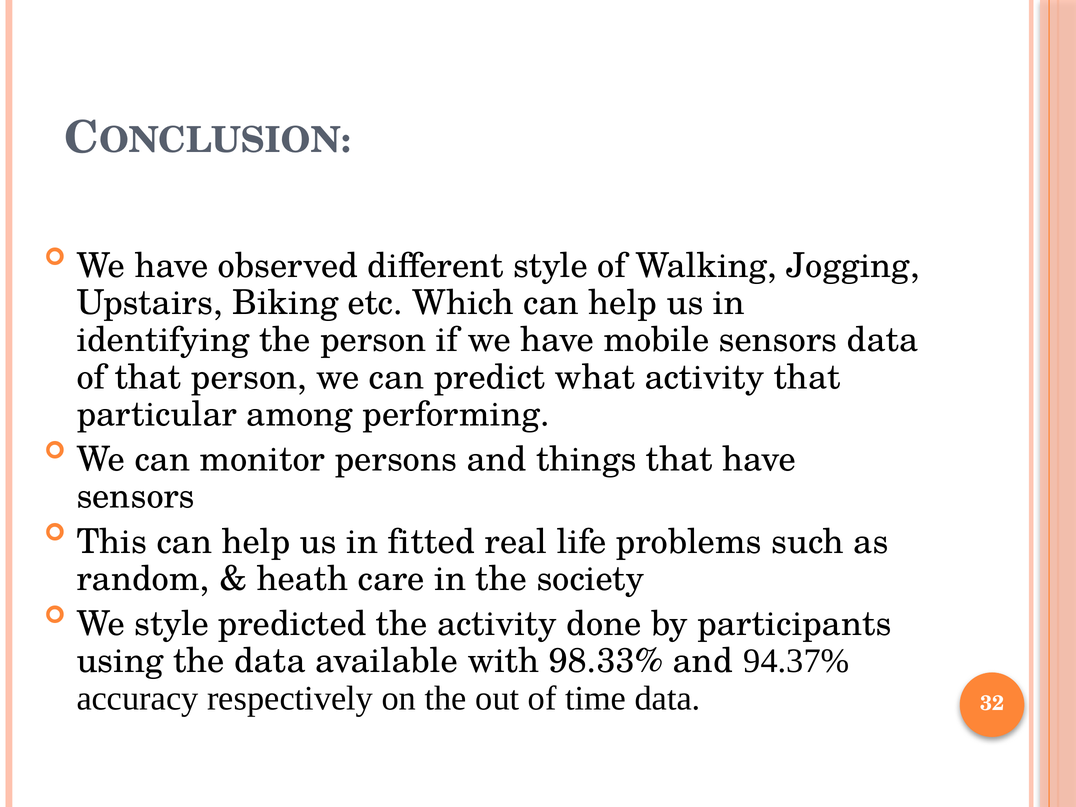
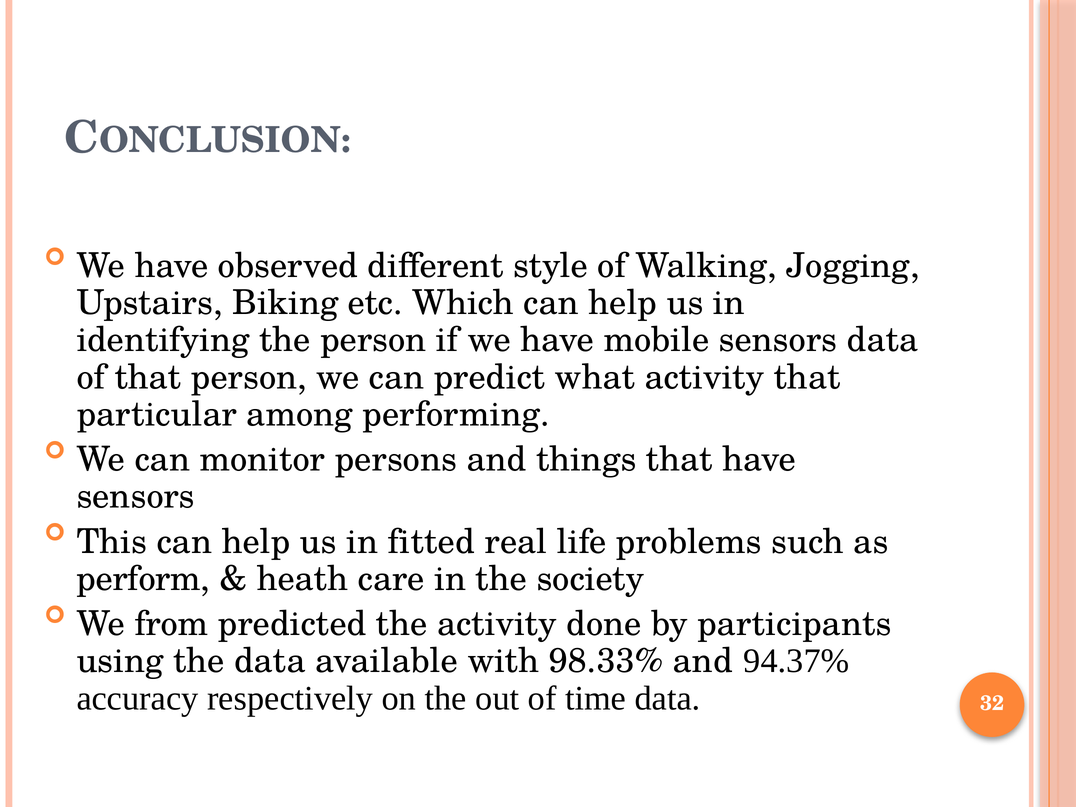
random: random -> perform (143, 579)
We style: style -> from (172, 624)
